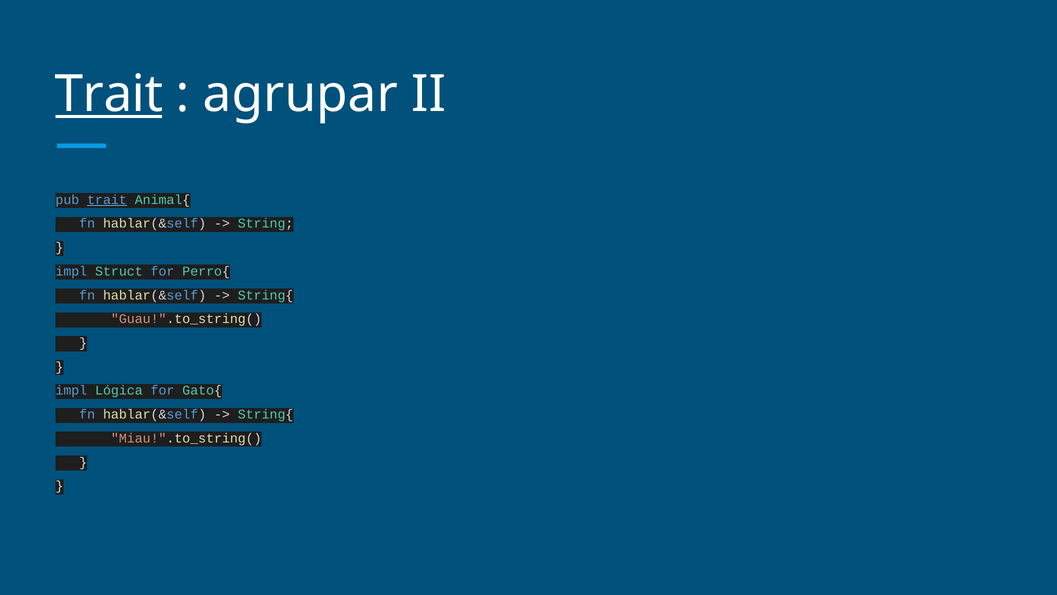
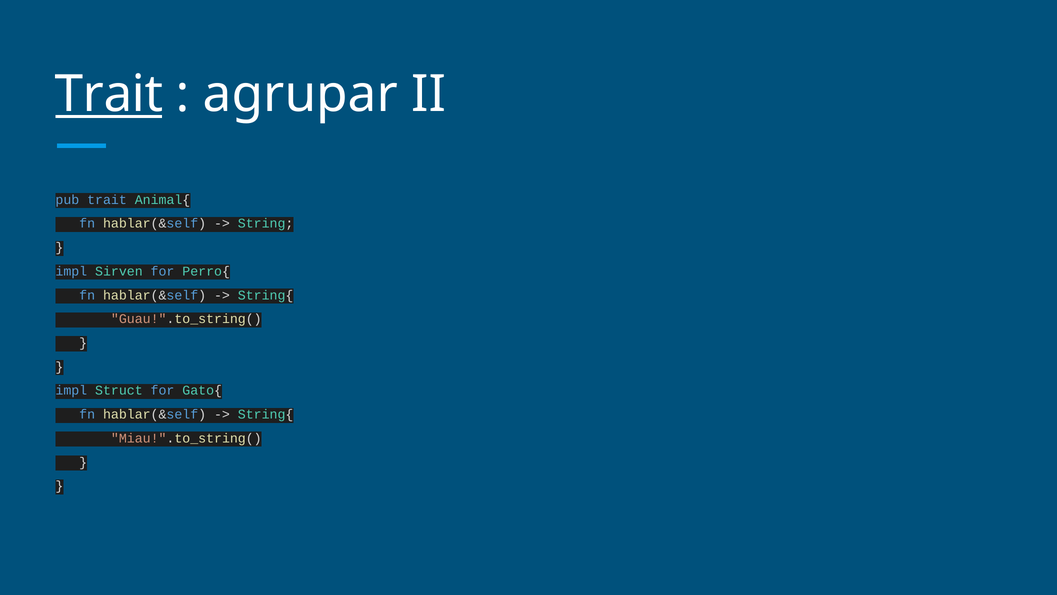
trait underline: present -> none (107, 200)
Struct: Struct -> Sirven (119, 271)
Lógica: Lógica -> Struct (119, 390)
